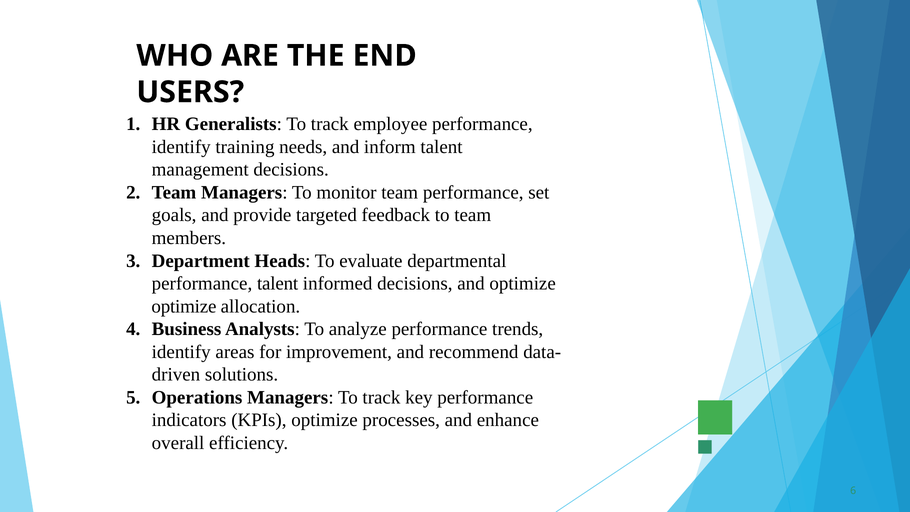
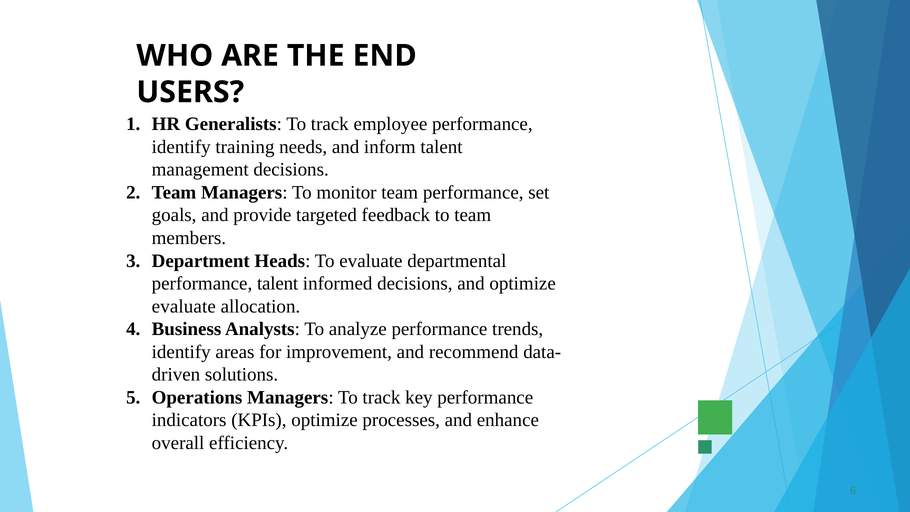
optimize: optimize -> evaluate (184, 306)
